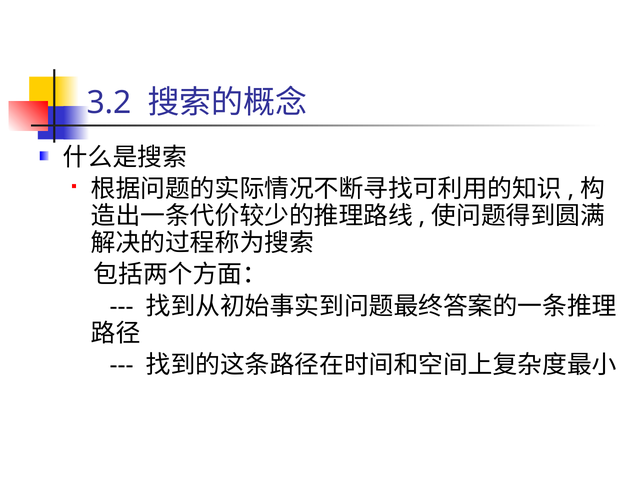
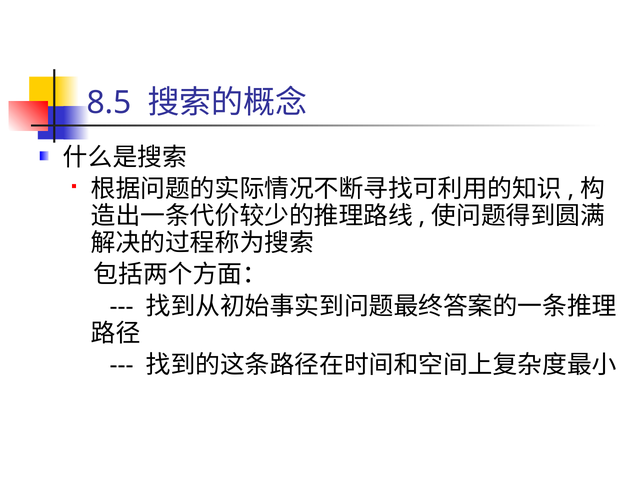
3.2: 3.2 -> 8.5 (109, 103)
